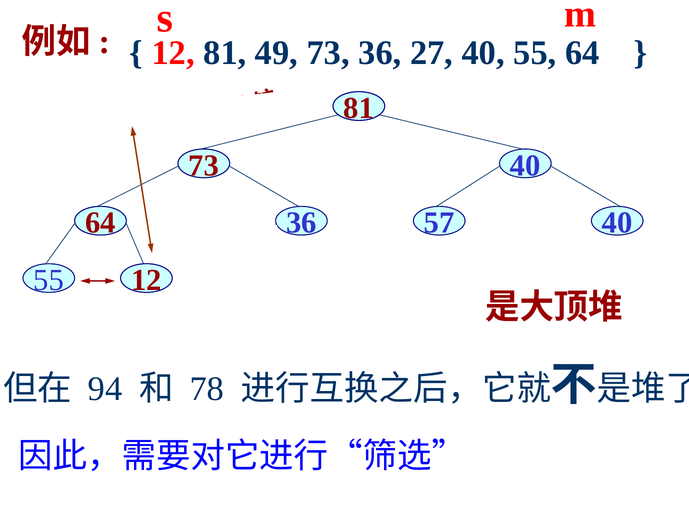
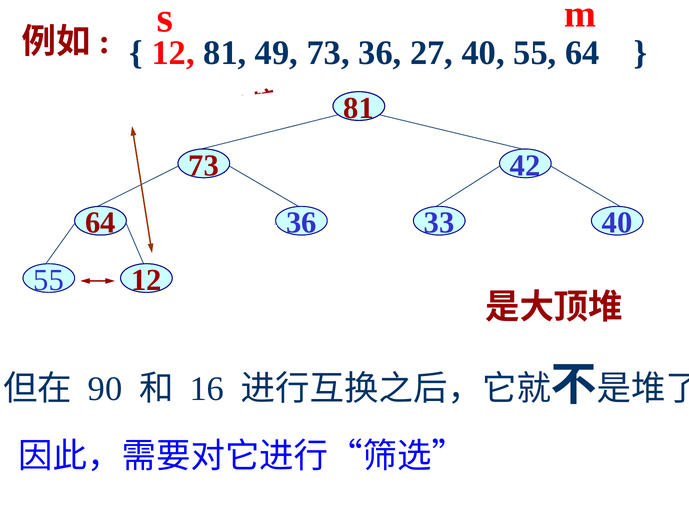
40: 40 -> 42 (525, 166)
57: 57 -> 33 (439, 223)
94: 94 -> 90 (105, 389)
78: 78 -> 16 (207, 389)
